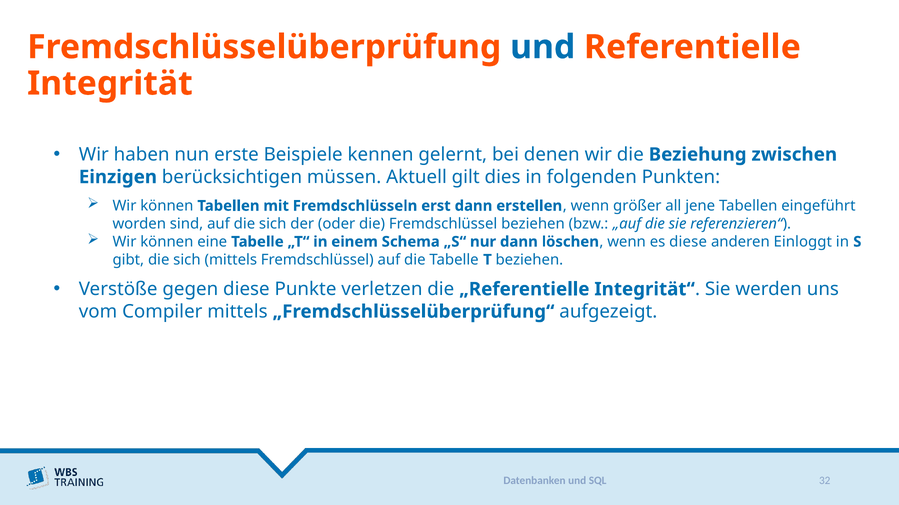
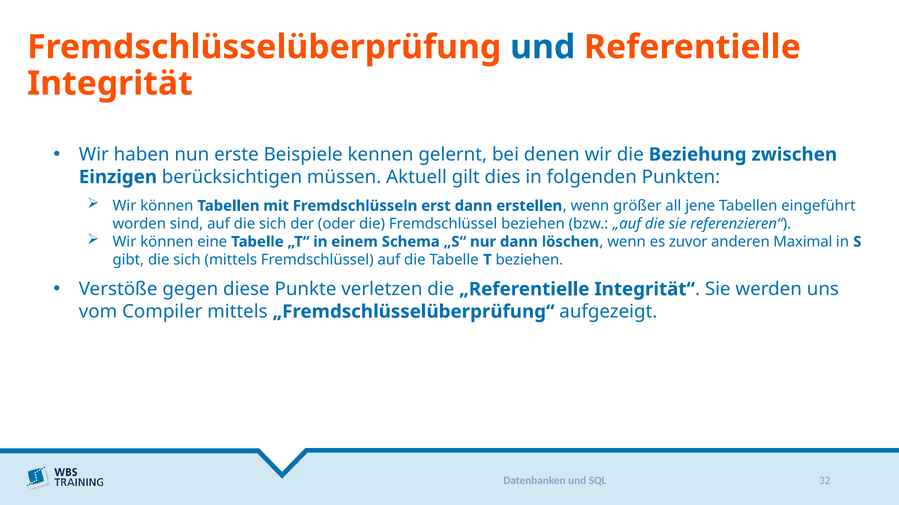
es diese: diese -> zuvor (688, 242)
Einloggt: Einloggt -> Maximal (803, 242)
